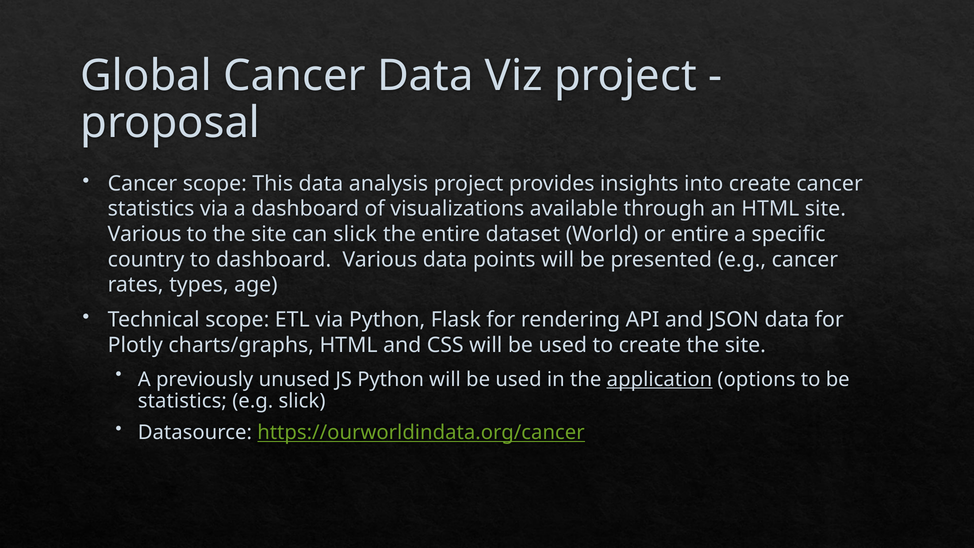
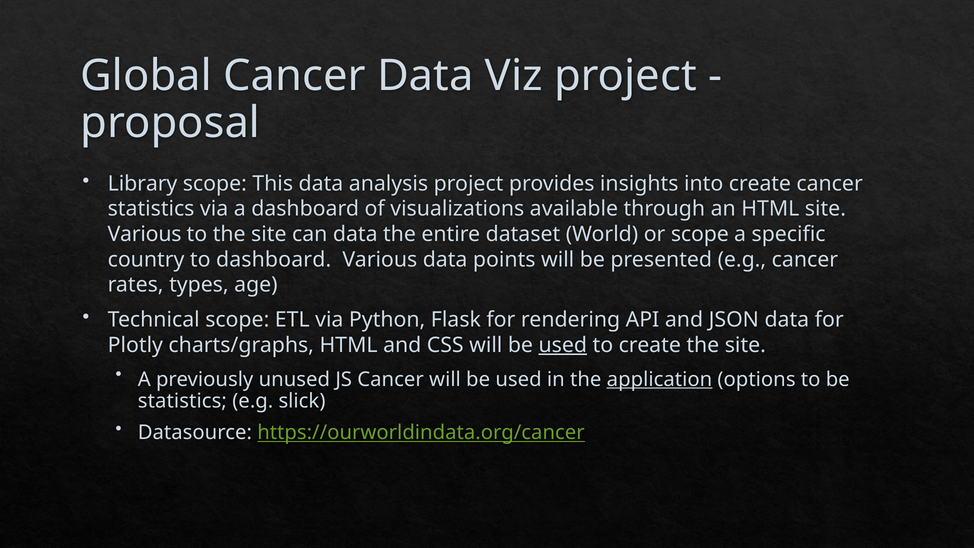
Cancer: Cancer -> Library (143, 184)
can slick: slick -> data (355, 234)
or entire: entire -> scope (700, 234)
used underline: none -> present (563, 345)
JS Python: Python -> Cancer (391, 379)
